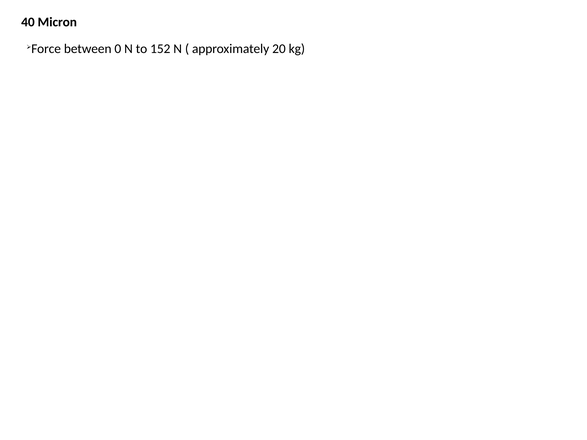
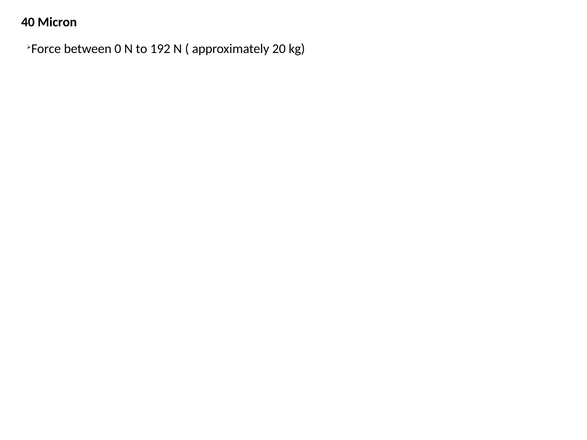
152: 152 -> 192 (160, 49)
